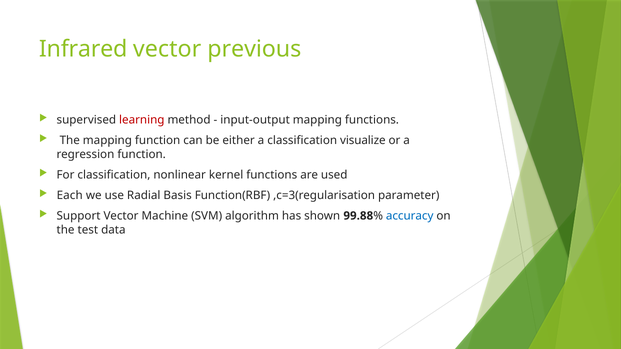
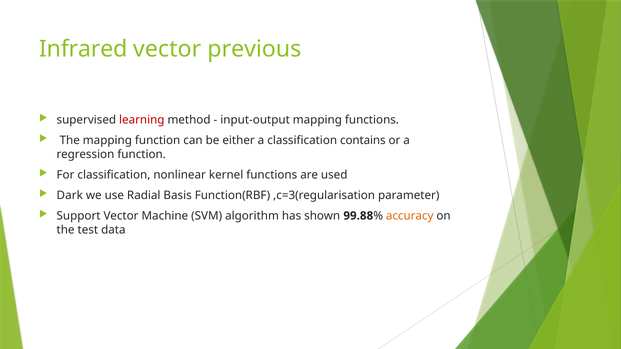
visualize: visualize -> contains (363, 141)
Each: Each -> Dark (70, 195)
accuracy colour: blue -> orange (410, 216)
